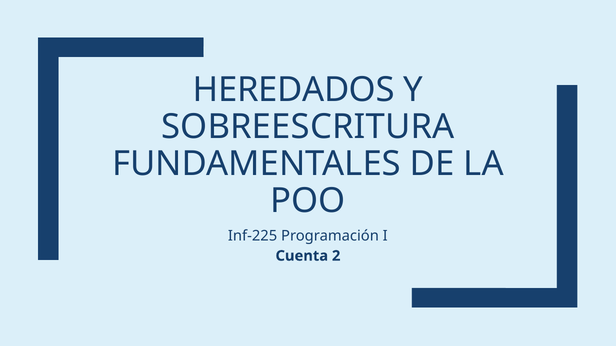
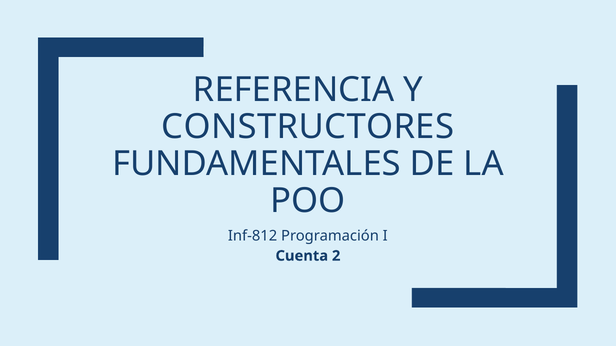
HEREDADOS: HEREDADOS -> REFERENCIA (294, 90)
SOBREESCRITURA: SOBREESCRITURA -> CONSTRUCTORES (308, 127)
Inf-225: Inf-225 -> Inf-812 (253, 236)
